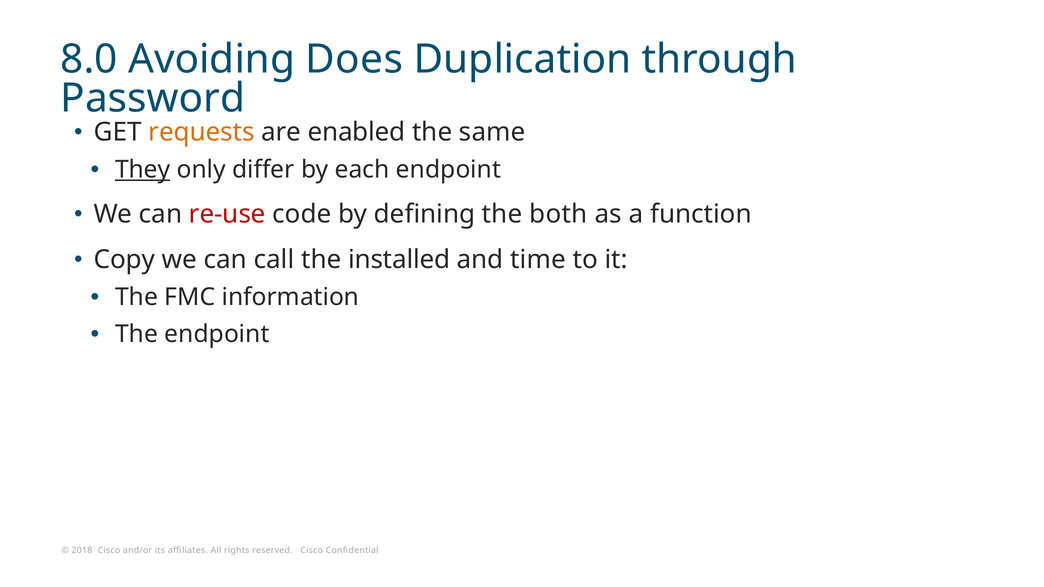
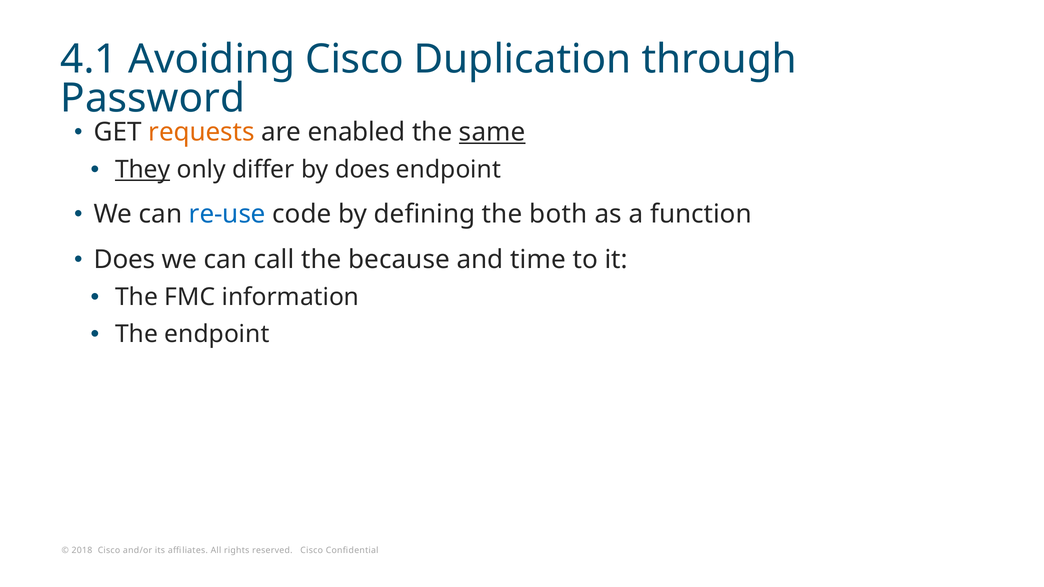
8.0: 8.0 -> 4.1 (89, 60)
Avoiding Does: Does -> Cisco (355, 60)
same underline: none -> present (492, 132)
by each: each -> does (362, 170)
re-use colour: red -> blue (227, 214)
Copy: Copy -> Does (124, 260)
installed: installed -> because (399, 260)
